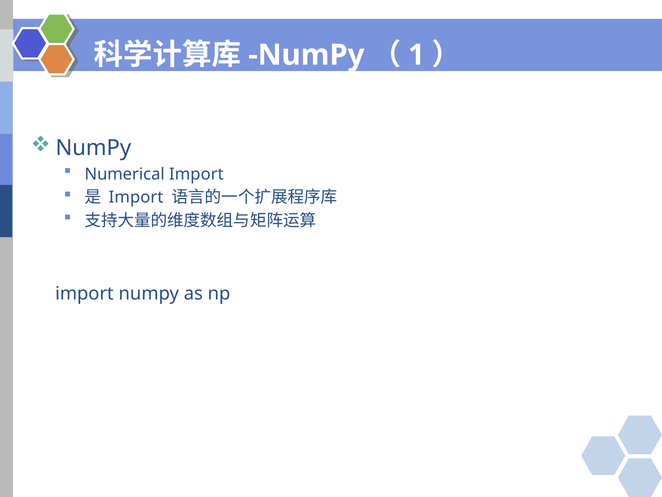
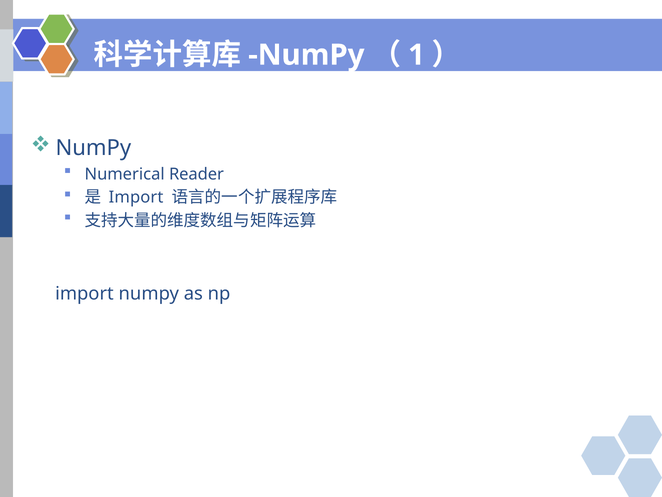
Numerical Import: Import -> Reader (196, 174)
